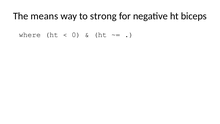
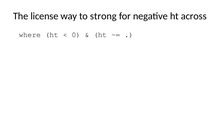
means: means -> license (44, 16)
biceps: biceps -> across (194, 16)
